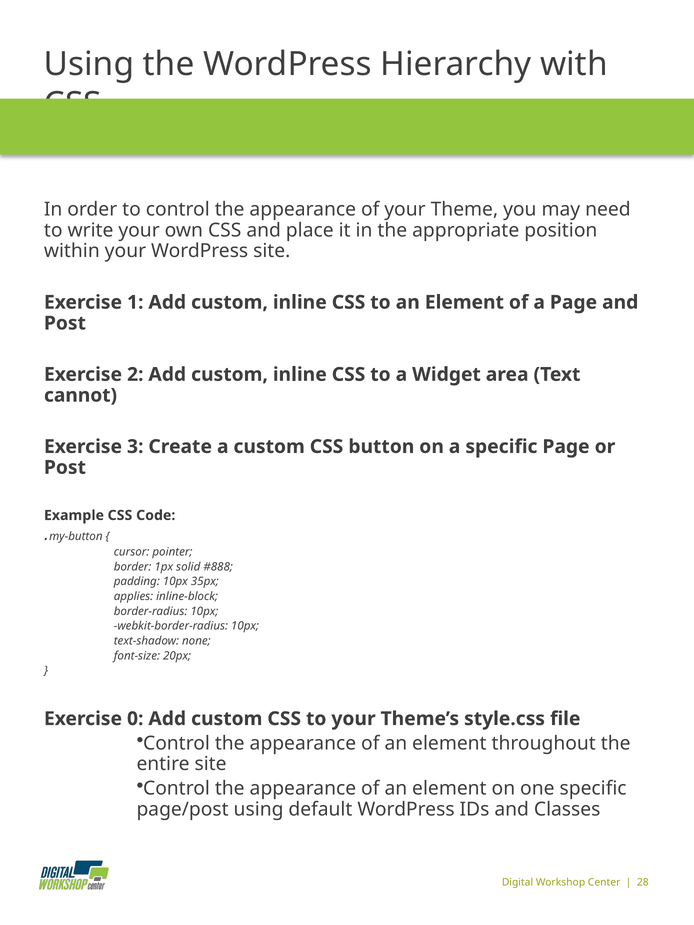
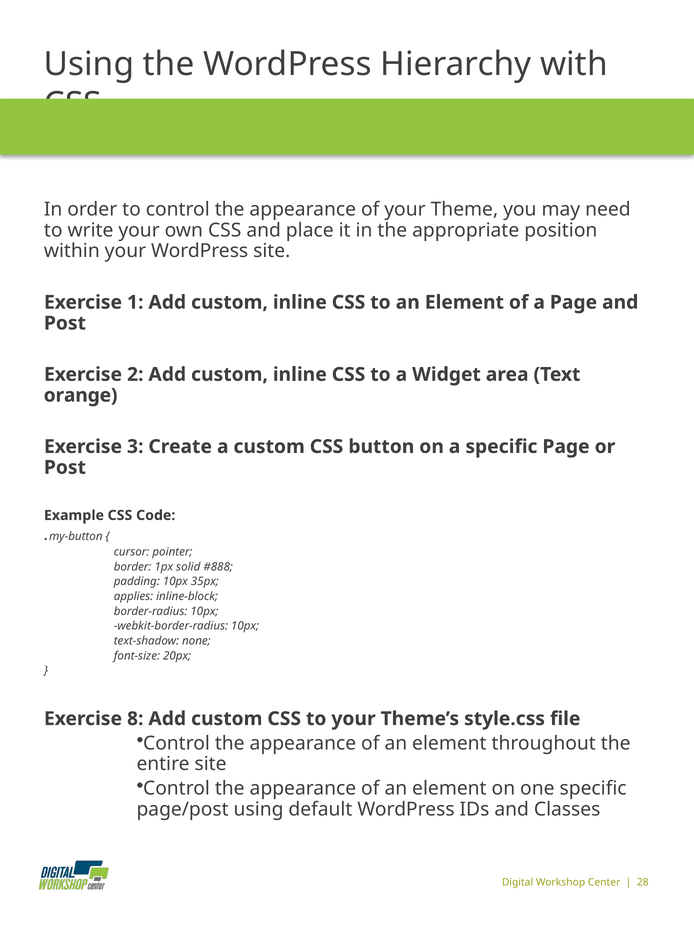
cannot: cannot -> orange (81, 395)
0: 0 -> 8 (135, 719)
